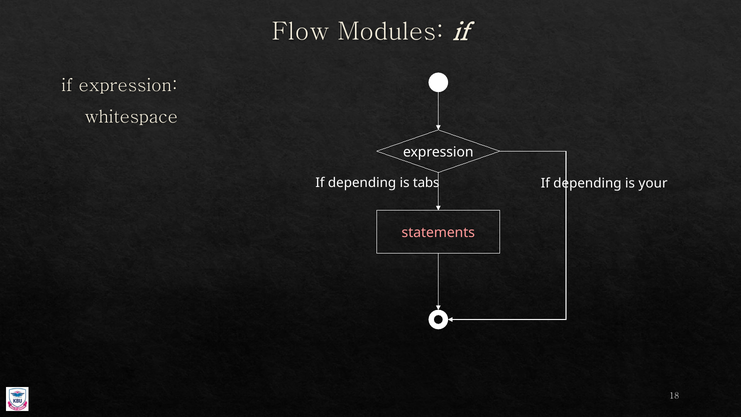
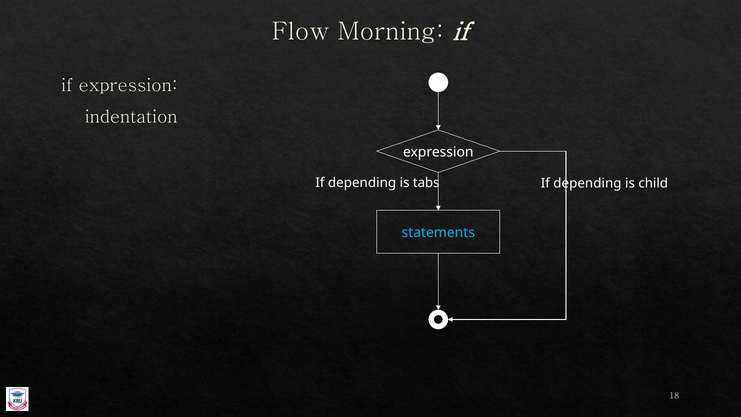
Modules: Modules -> Morning (391, 32)
whitespace: whitespace -> indentation (131, 117)
your: your -> child (653, 183)
statements colour: pink -> light blue (438, 233)
